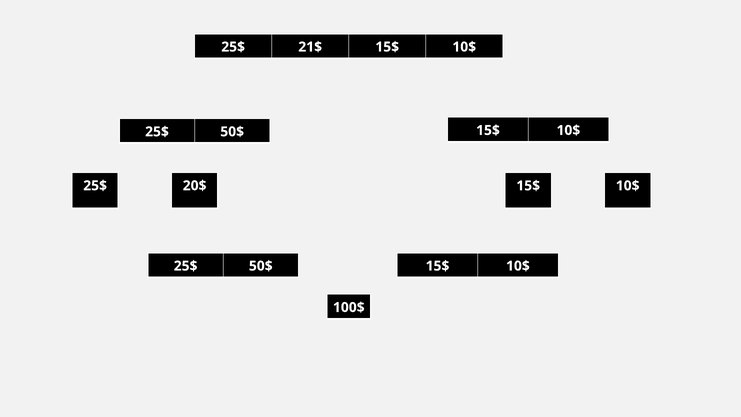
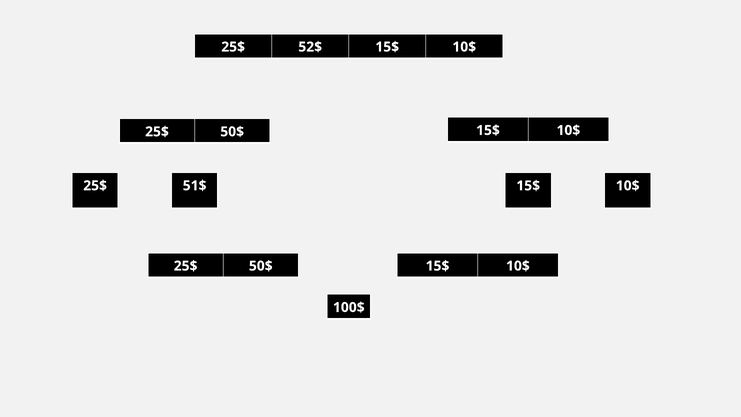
21$: 21$ -> 52$ (310, 47)
20$: 20$ -> 51$ (195, 186)
